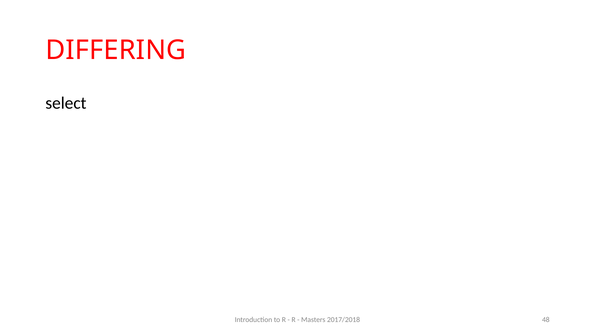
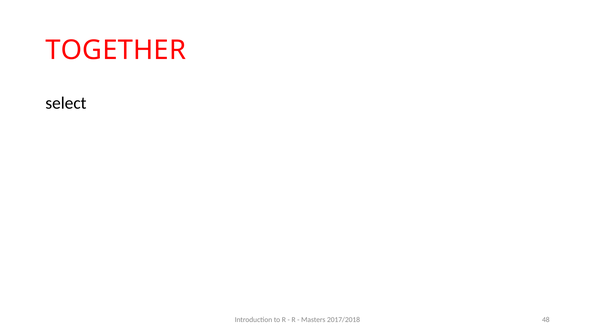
DIFFERING: DIFFERING -> TOGETHER (116, 50)
